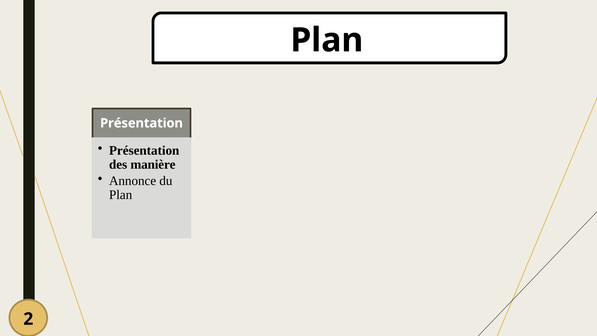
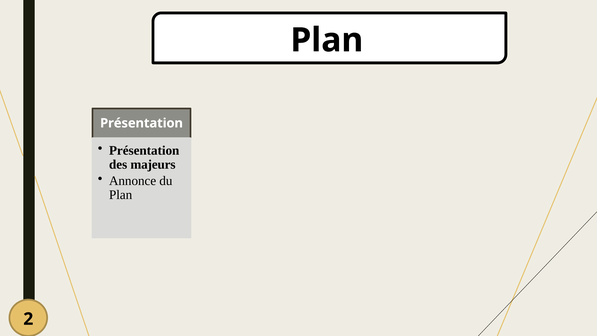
manière: manière -> majeurs (153, 165)
